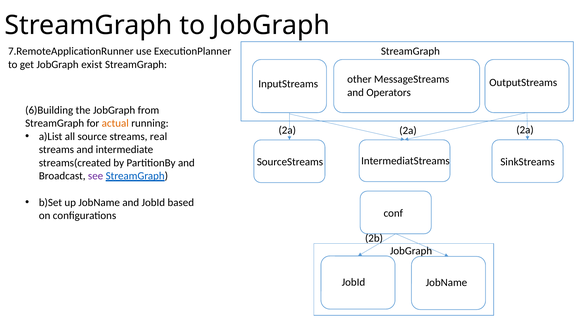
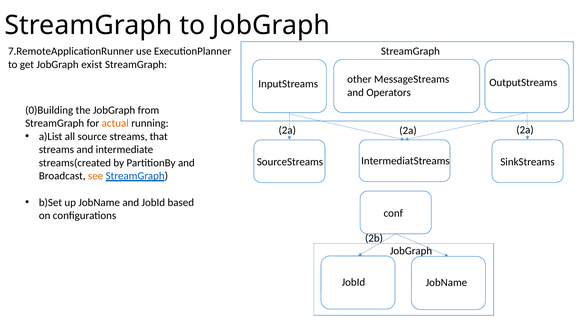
6)Building: 6)Building -> 0)Building (49, 110)
real: real -> that (159, 136)
see colour: purple -> orange (96, 176)
